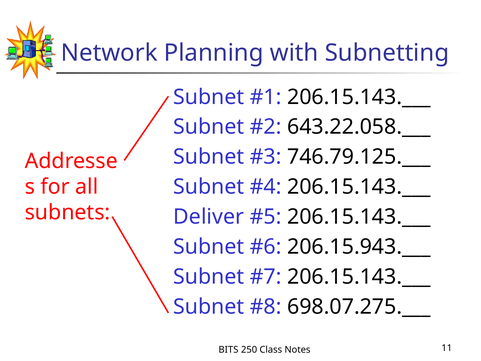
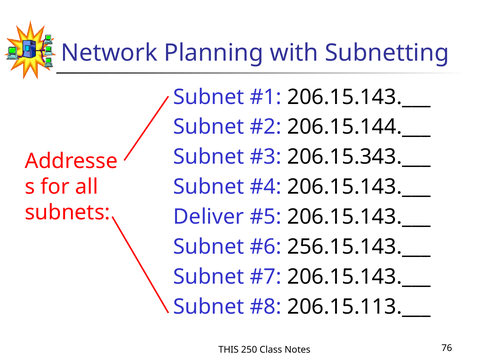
643.22.058.___: 643.22.058.___ -> 206.15.144.___ (359, 127)
746.79.125.___: 746.79.125.___ -> 206.15.343.___ (359, 157)
206.15.943.___: 206.15.943.___ -> 256.15.143.___ (359, 247)
698.07.275.___: 698.07.275.___ -> 206.15.113.___ (359, 306)
BITS: BITS -> THIS (229, 349)
11: 11 -> 76 (447, 348)
